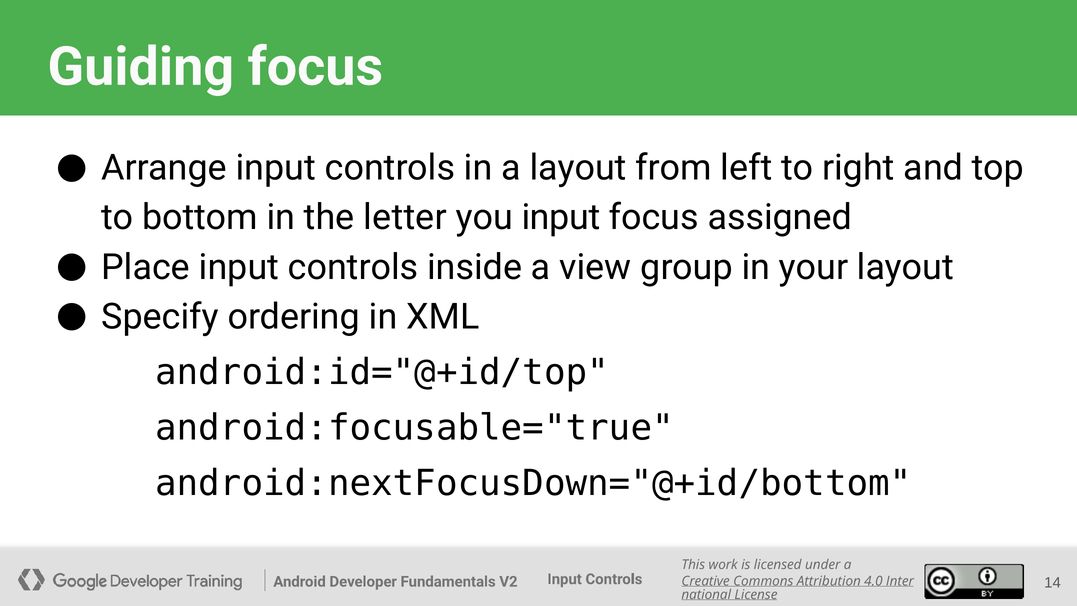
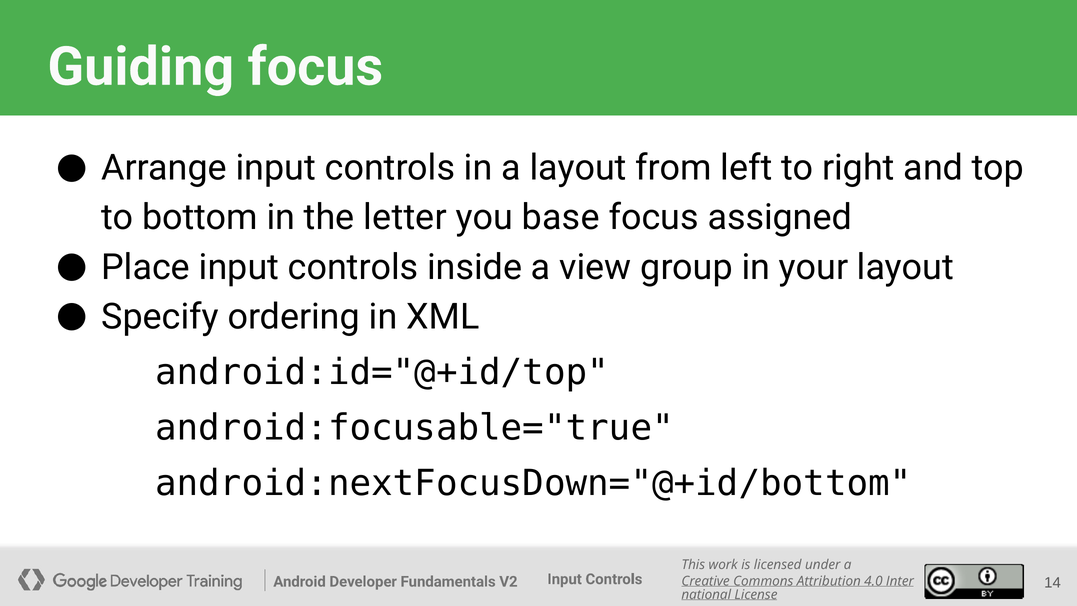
you input: input -> base (561, 218)
